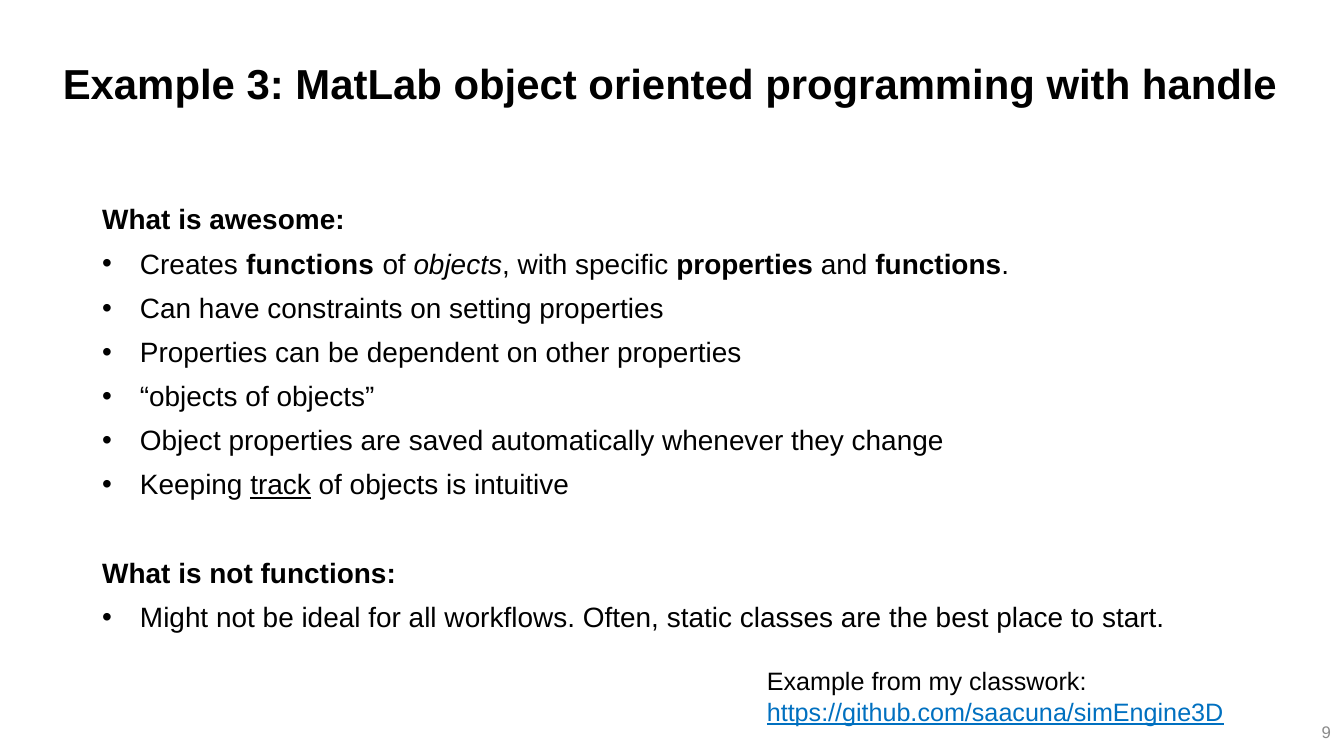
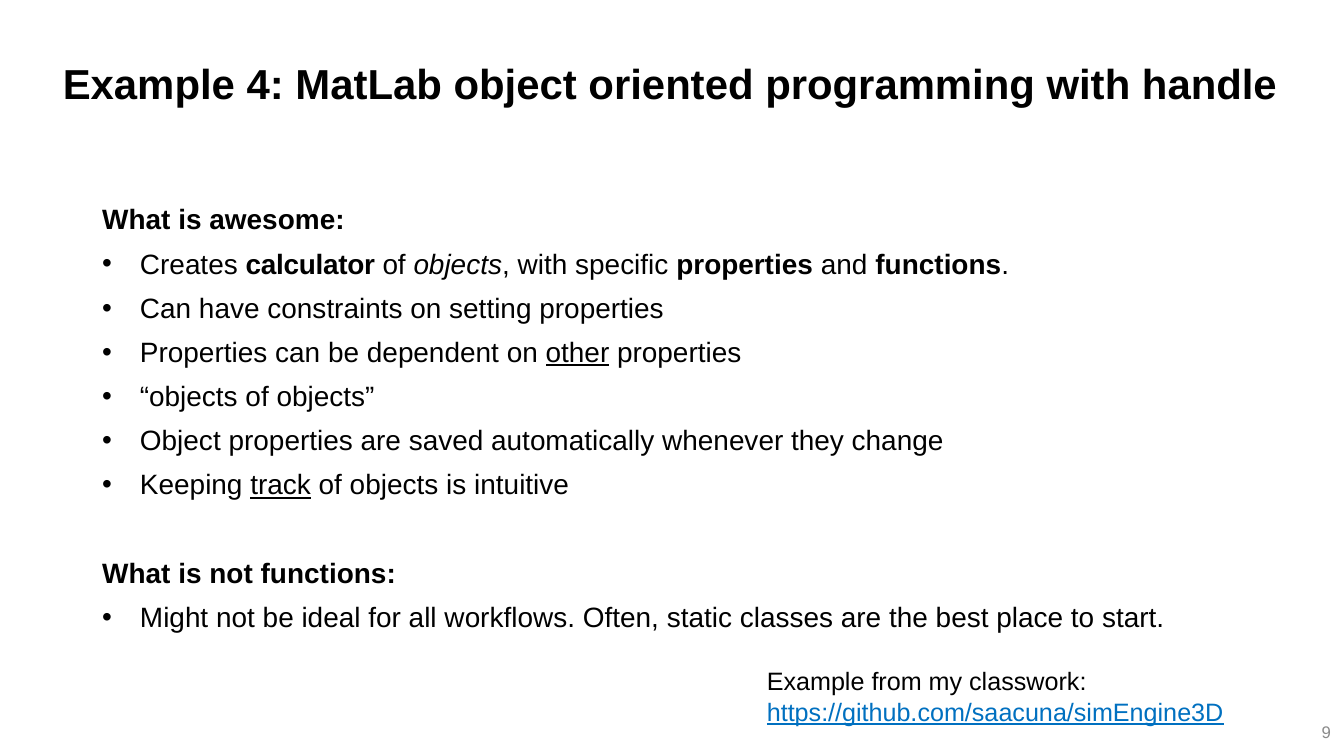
3: 3 -> 4 (265, 86)
Creates functions: functions -> calculator (310, 265)
other underline: none -> present (577, 353)
